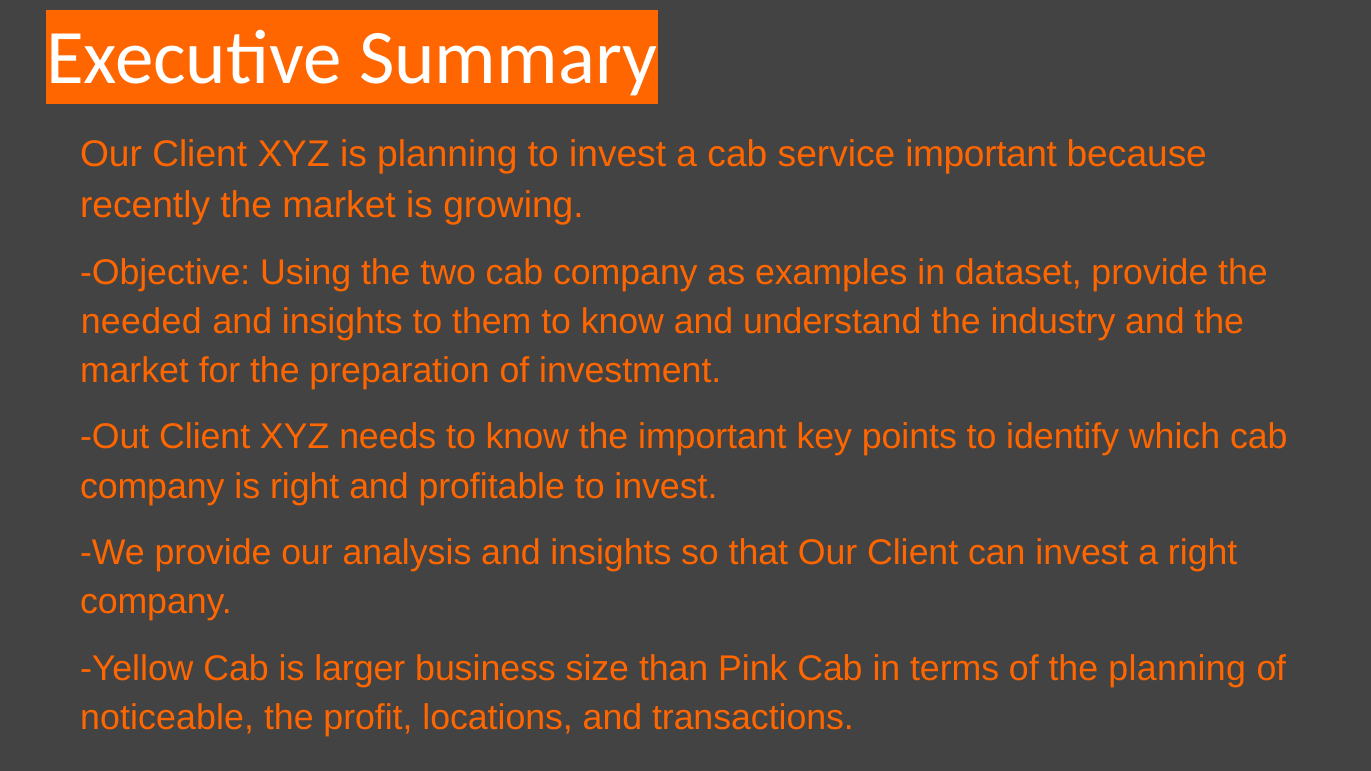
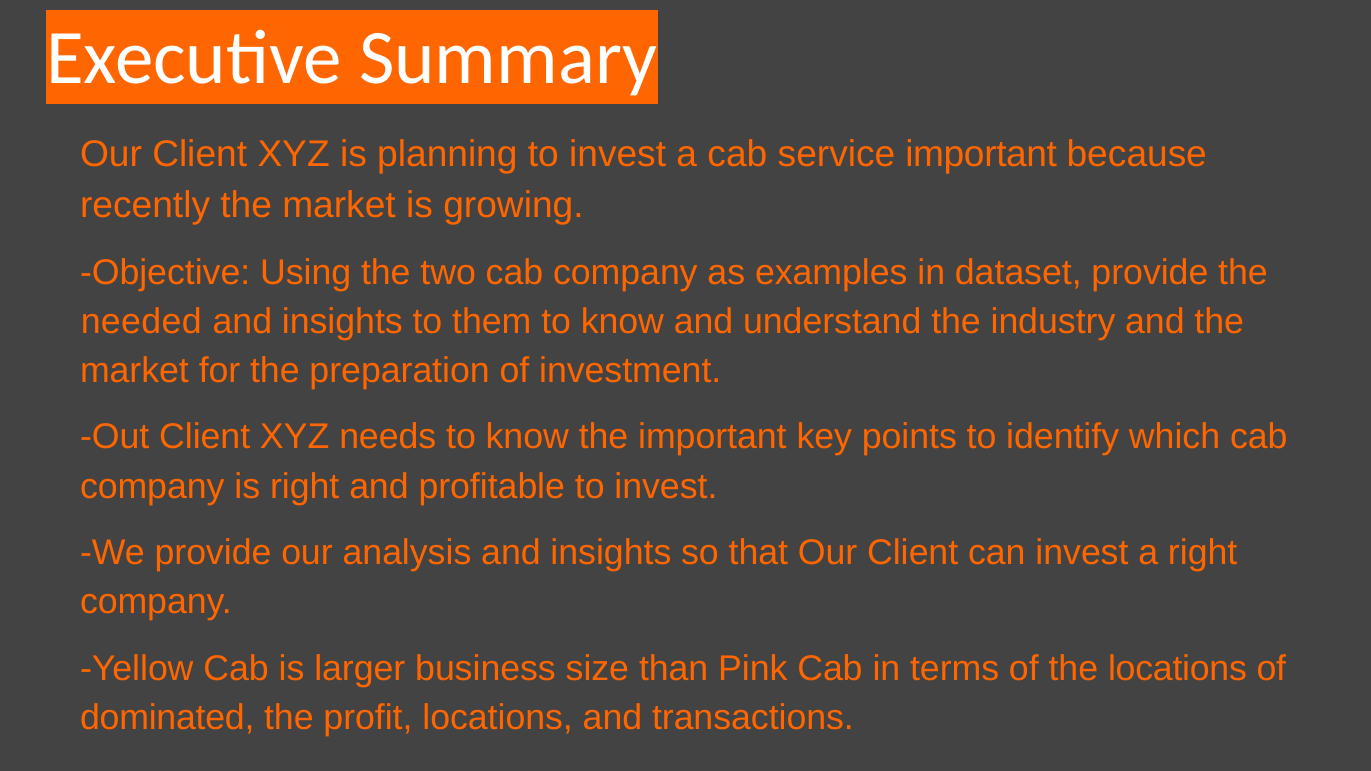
the planning: planning -> locations (1177, 668)
noticeable: noticeable -> dominated (167, 718)
